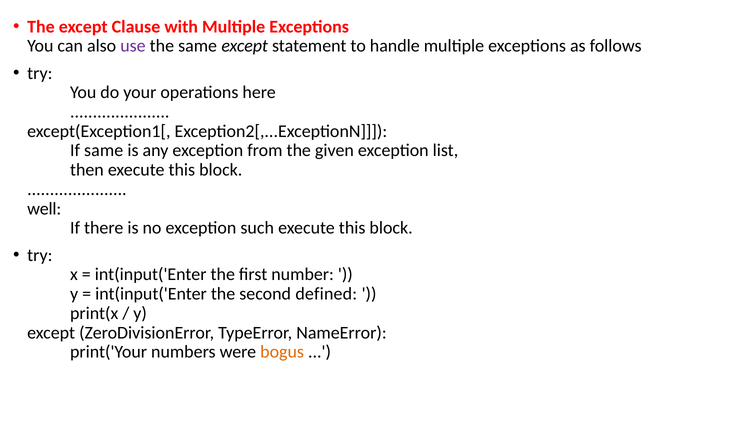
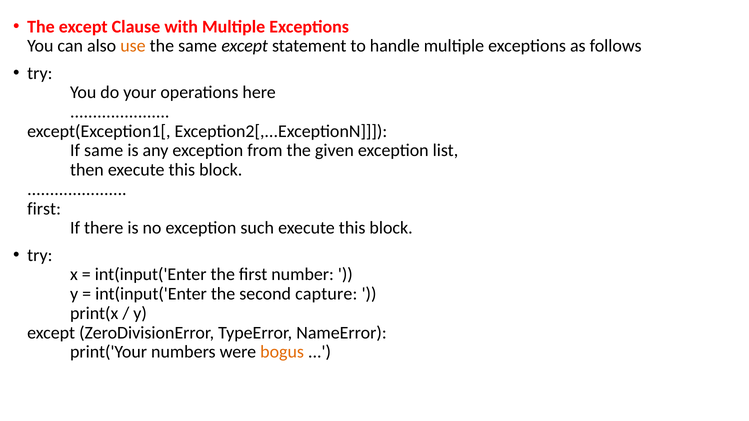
use colour: purple -> orange (133, 46)
well: well -> first (44, 209)
defined: defined -> capture (326, 294)
